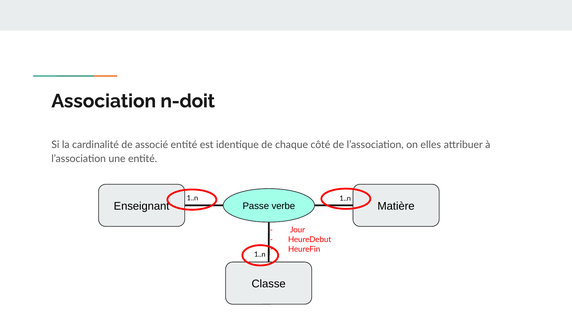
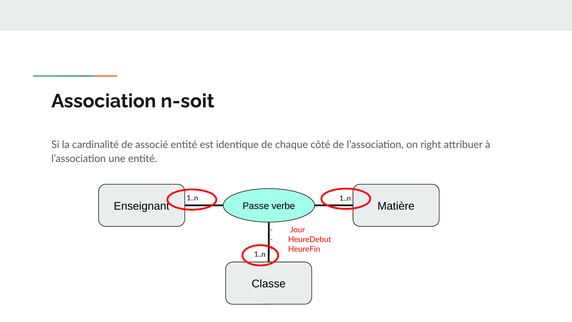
n-doit: n-doit -> n-soit (187, 101)
elles: elles -> right (431, 144)
